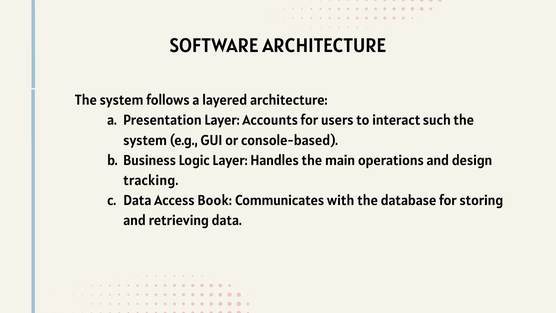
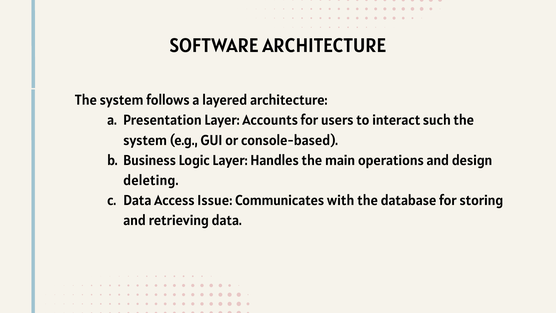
tracking: tracking -> deleting (151, 180)
Book: Book -> Issue (215, 200)
